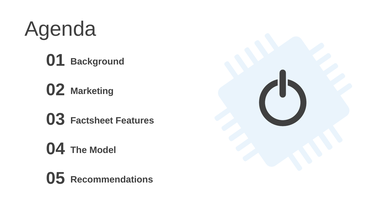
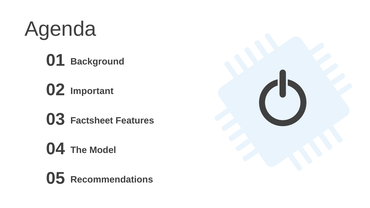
Marketing: Marketing -> Important (92, 91)
